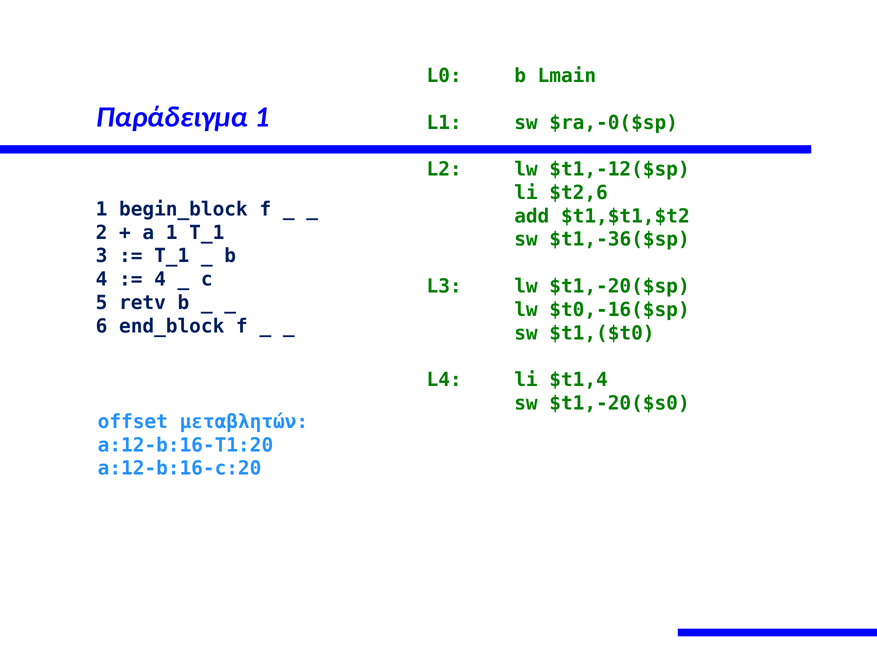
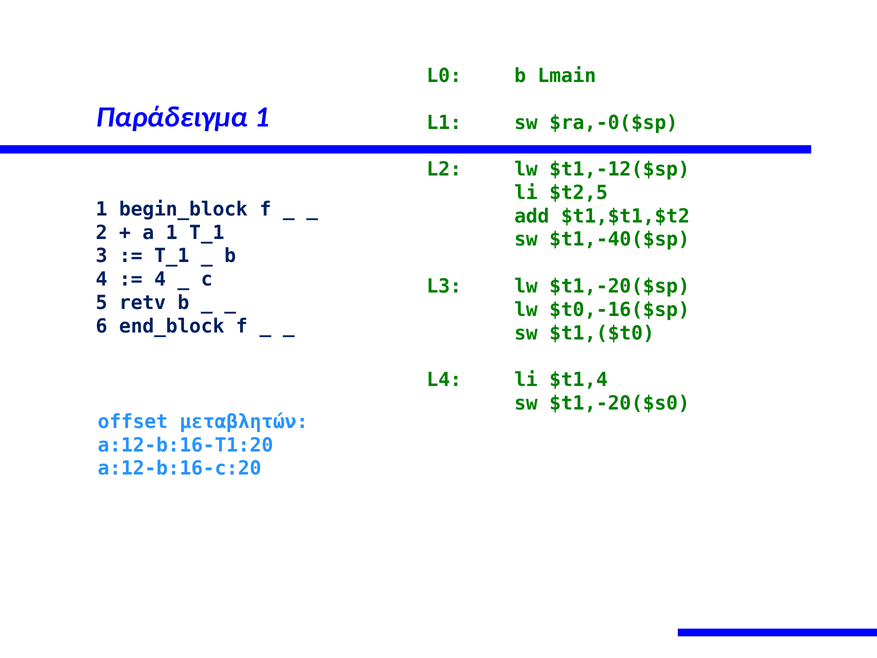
$t2,6: $t2,6 -> $t2,5 (579, 193)
$t1,-36($sp: $t1,-36($sp -> $t1,-40($sp (620, 239)
